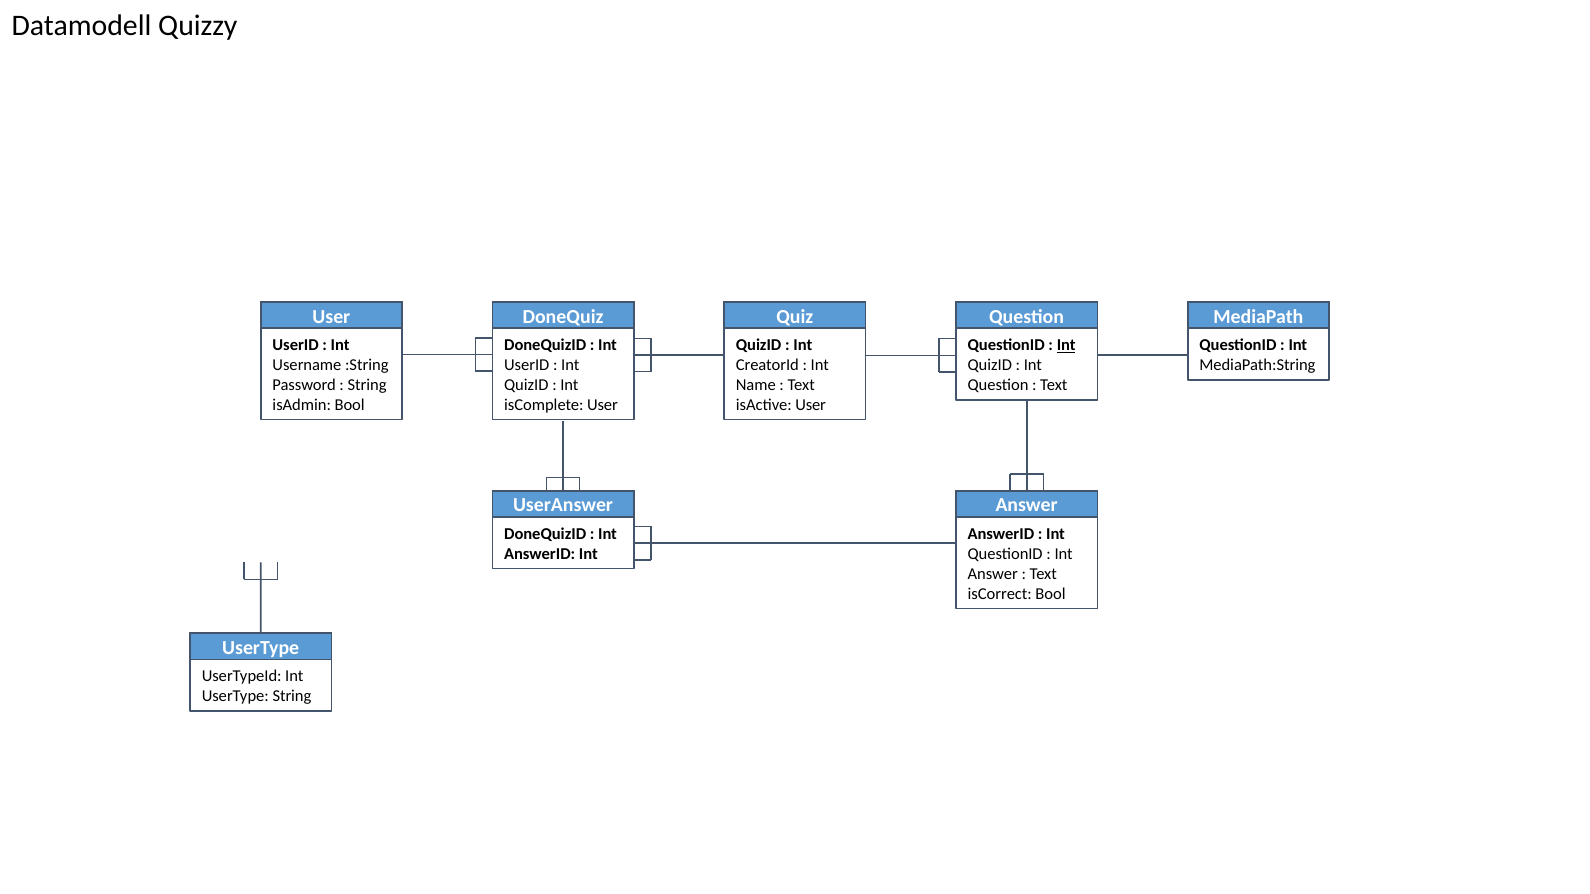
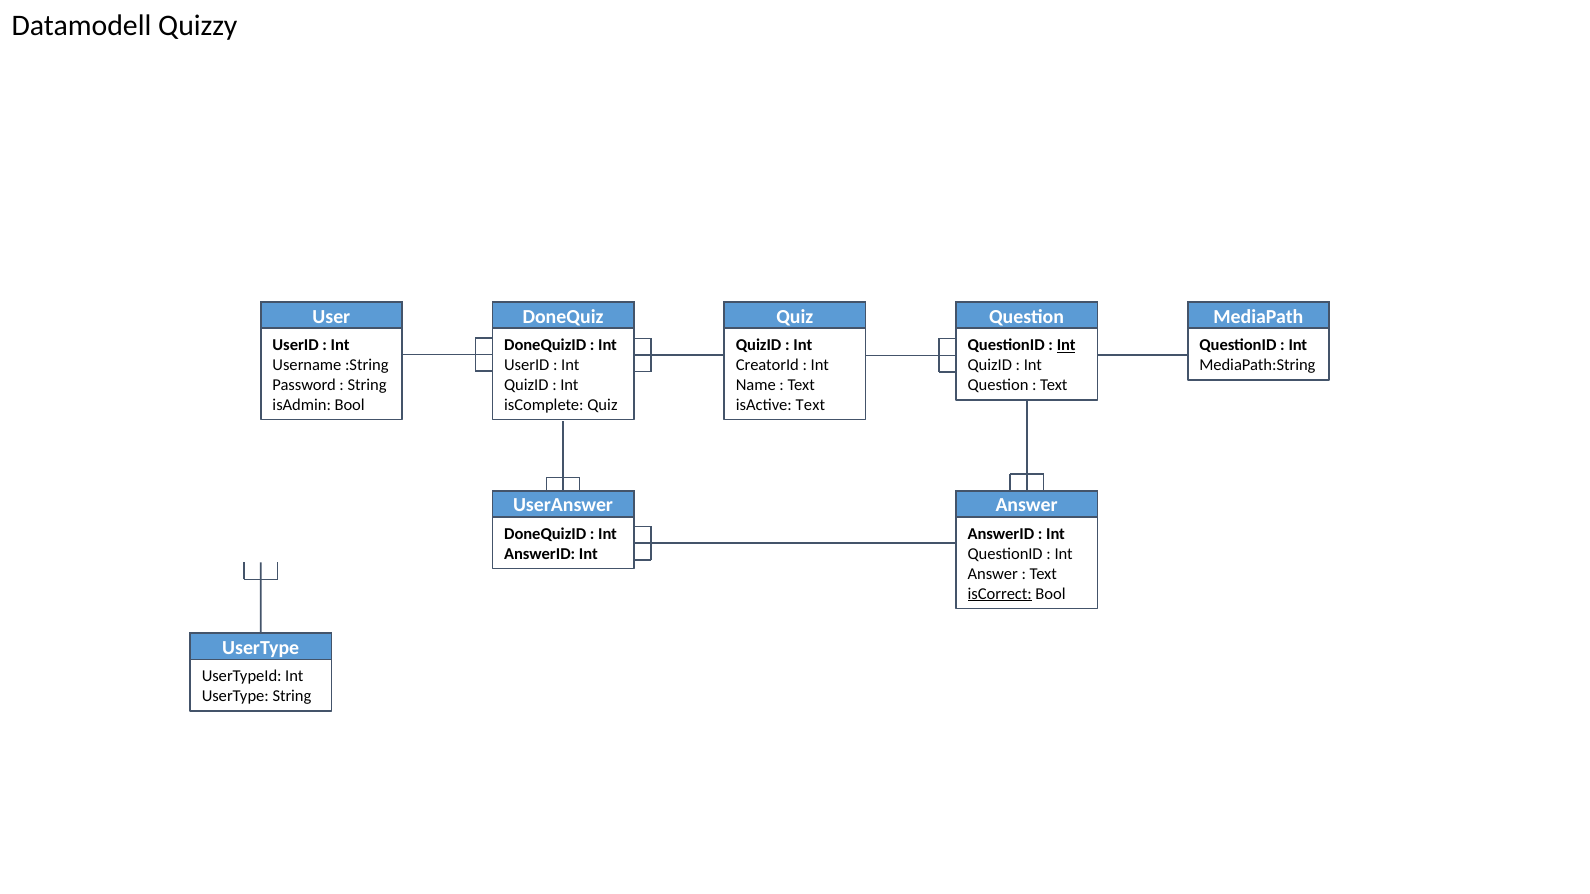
isComplete User: User -> Quiz (602, 405)
isActive User: User -> Text (810, 405)
isCorrect underline: none -> present (1000, 594)
